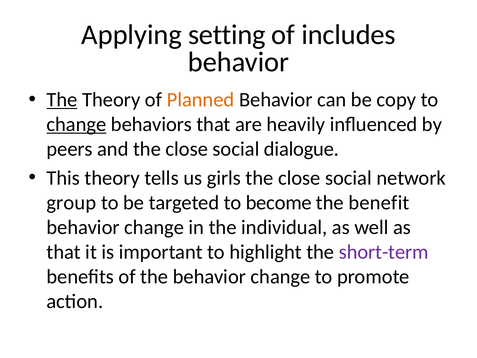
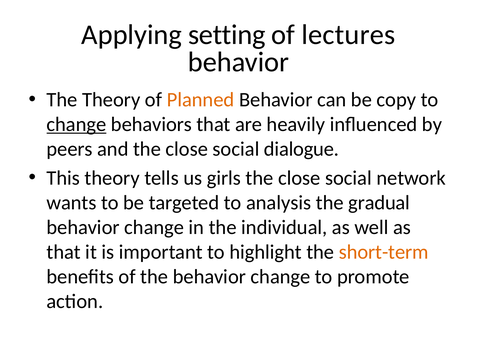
includes: includes -> lectures (348, 35)
The underline: present -> none (62, 100)
group: group -> wants (72, 202)
become: become -> analysis (279, 202)
benefit: benefit -> gradual (379, 202)
short-term colour: purple -> orange (384, 252)
